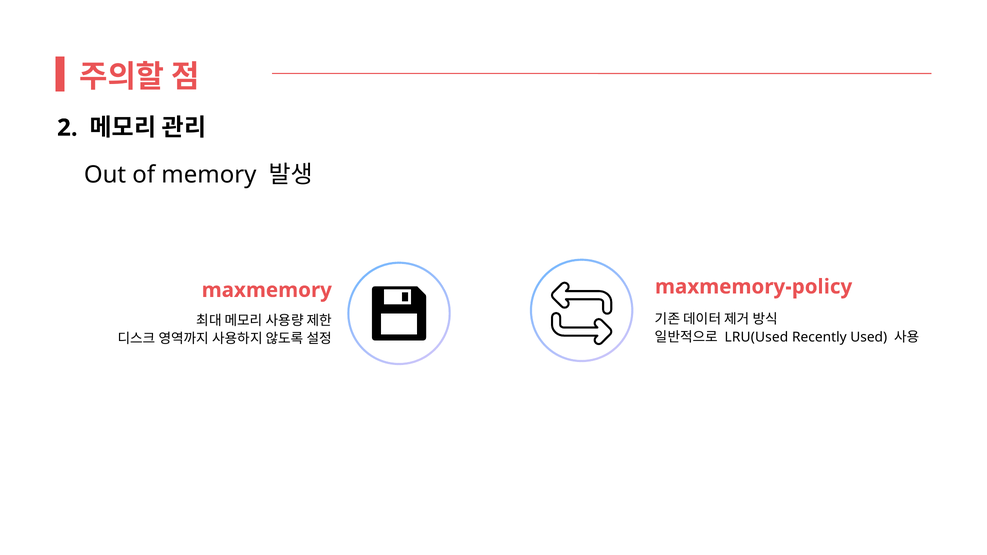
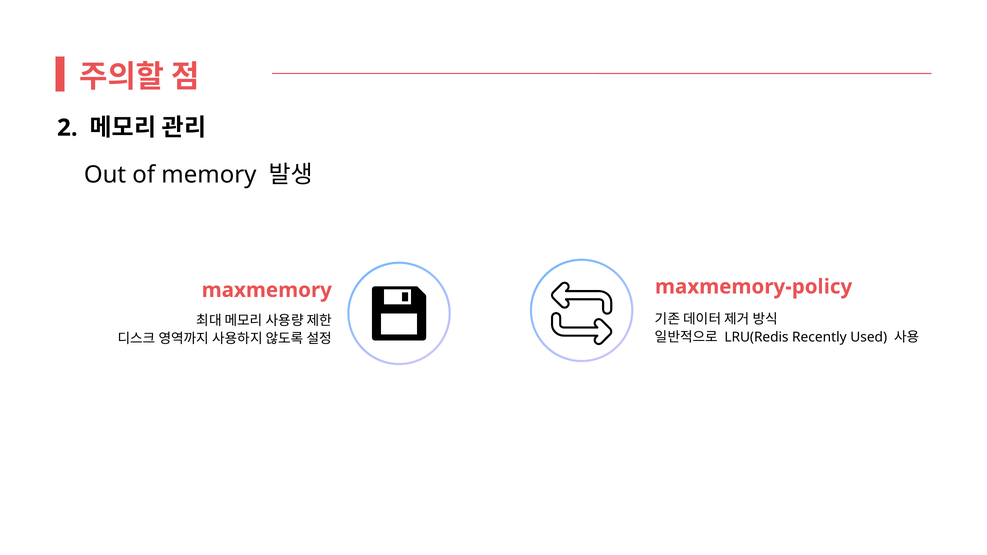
LRU(Used: LRU(Used -> LRU(Redis (757, 337)
